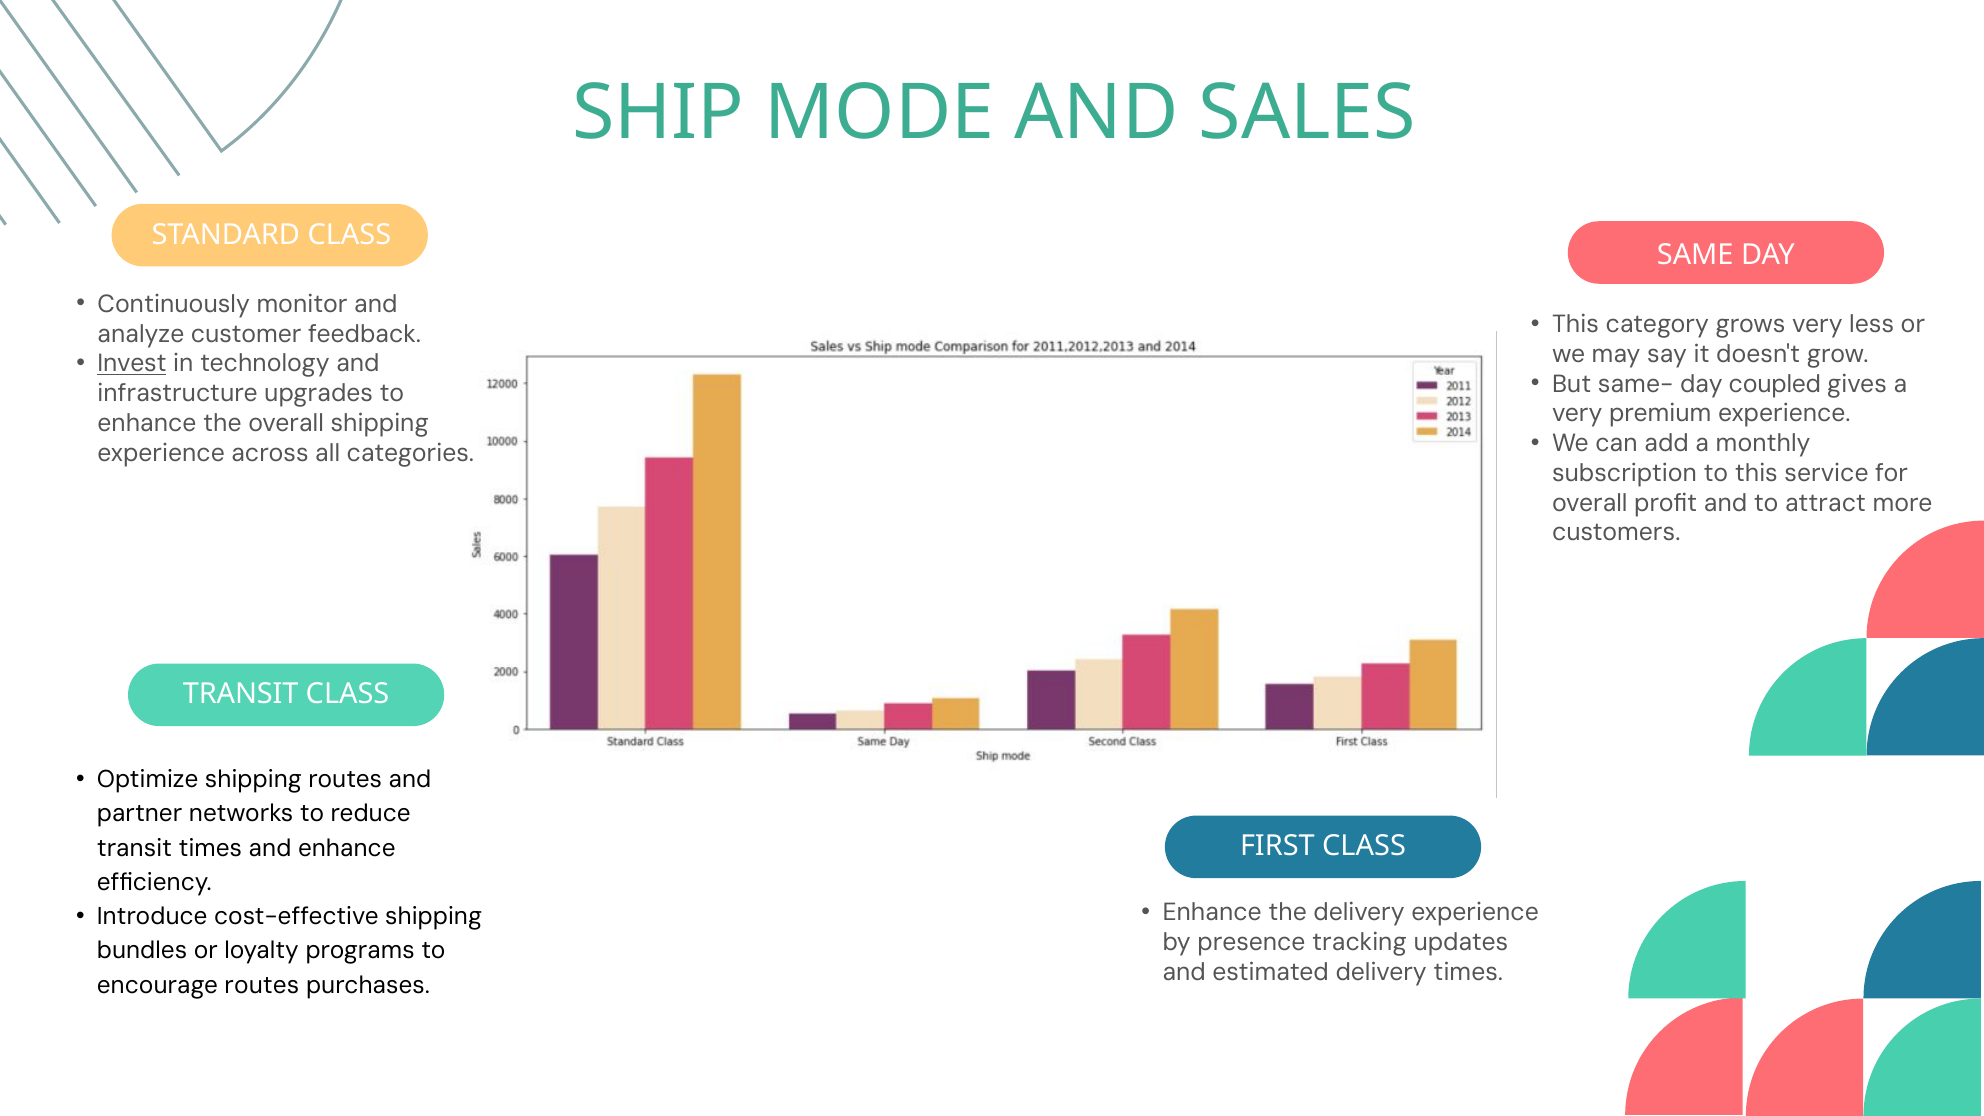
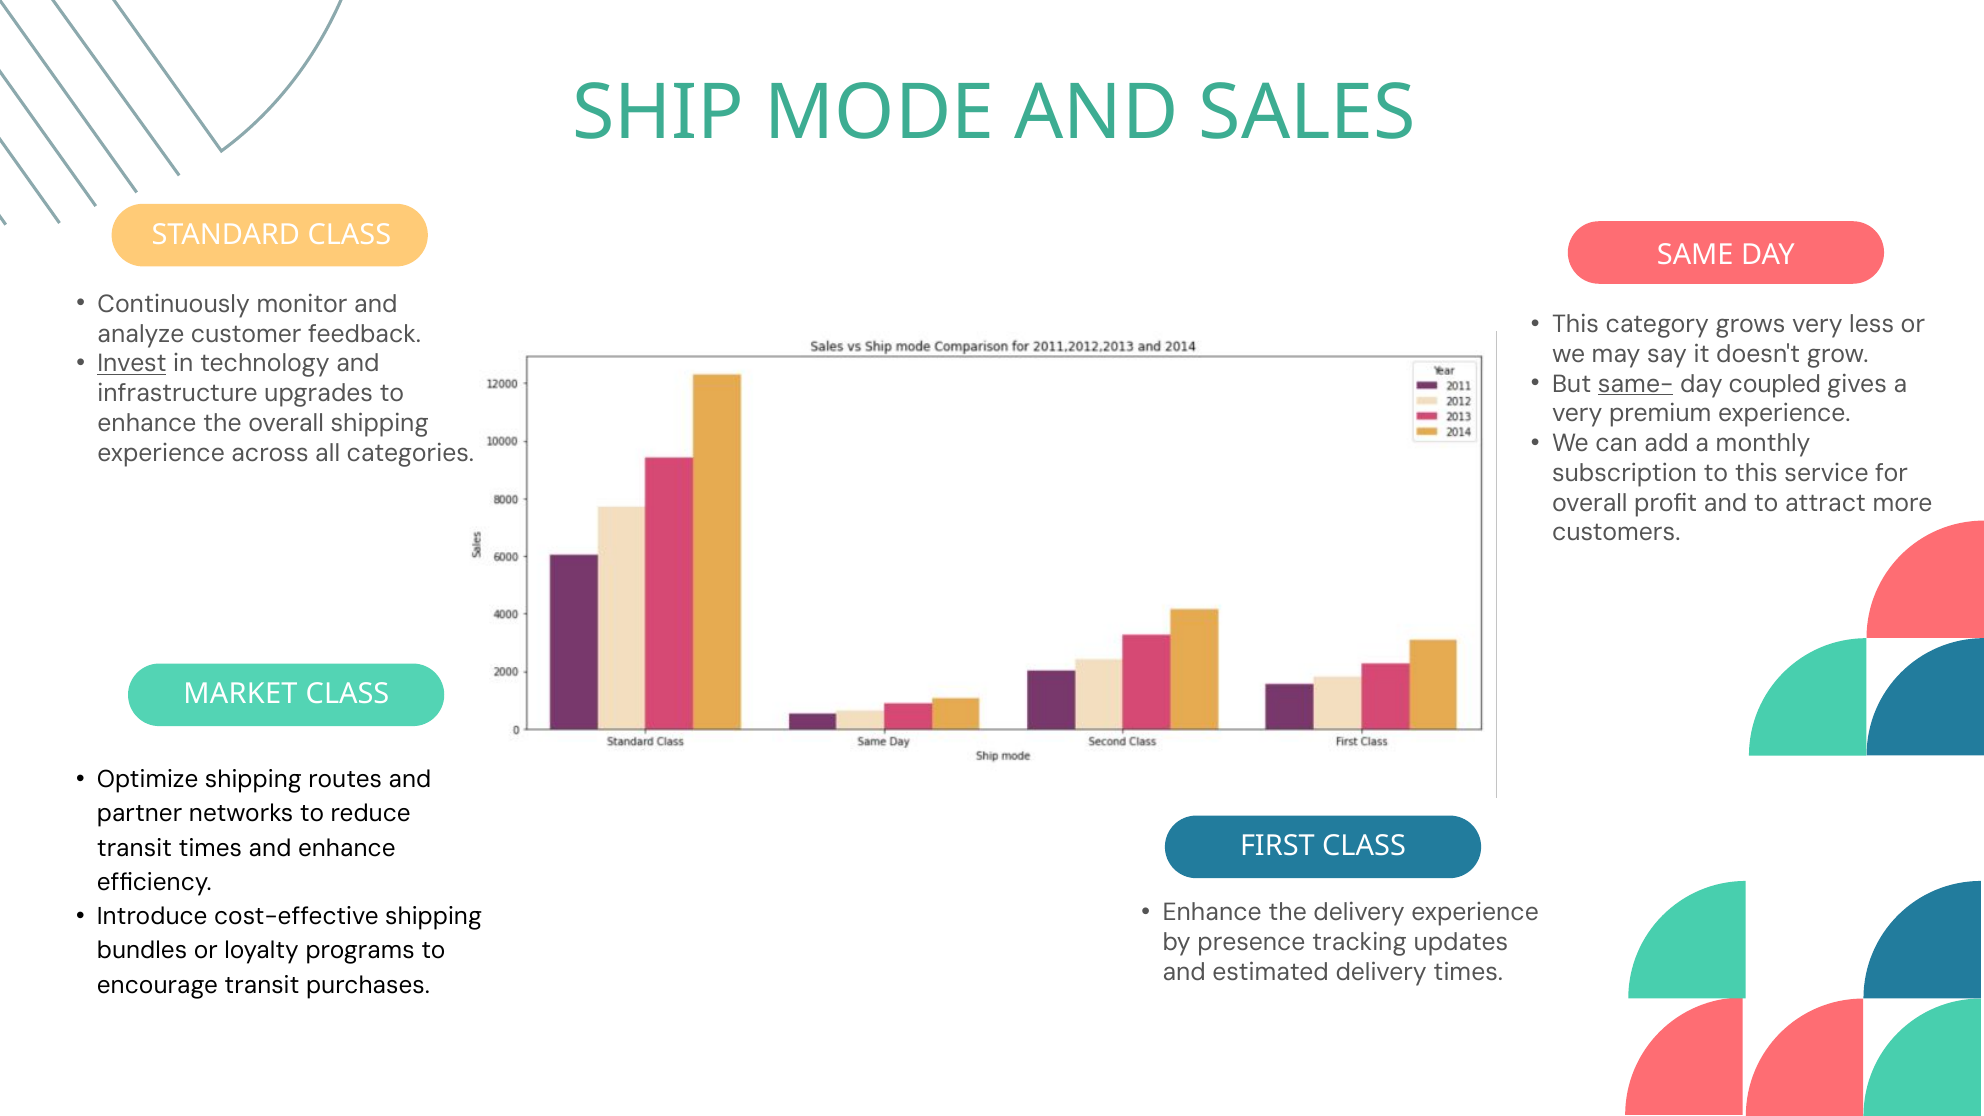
same- underline: none -> present (1636, 384)
TRANSIT: TRANSIT -> MARKET (240, 694)
encourage routes: routes -> transit (262, 985)
